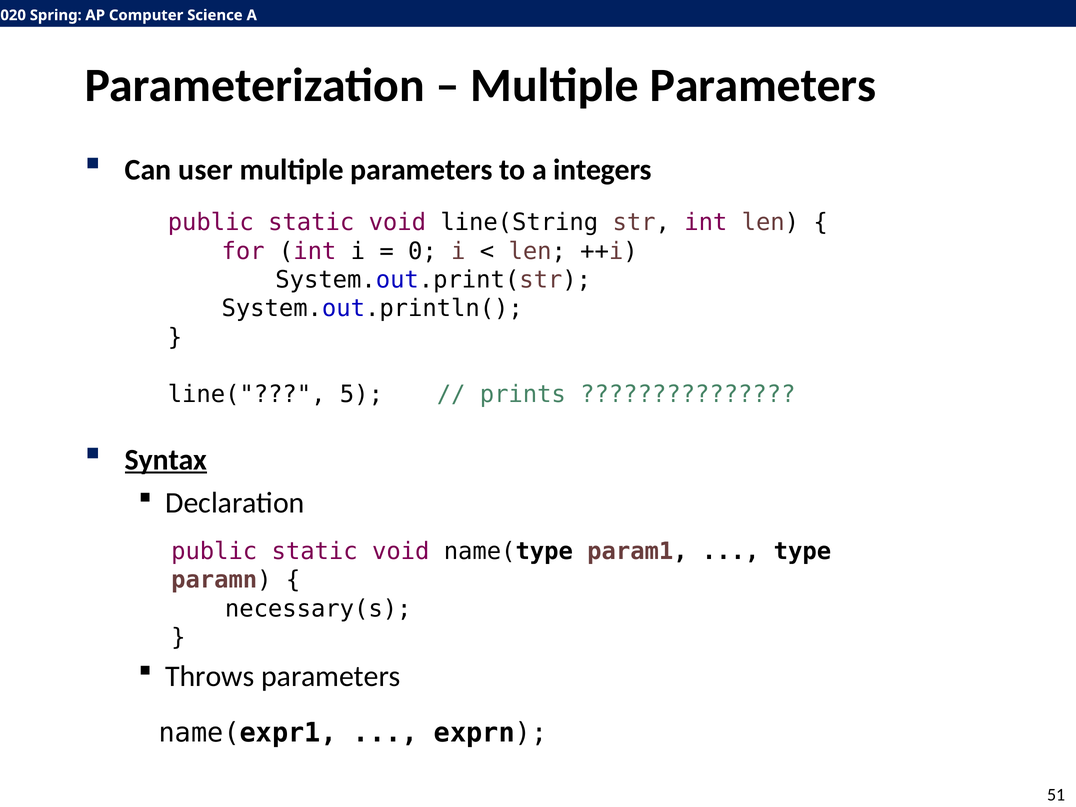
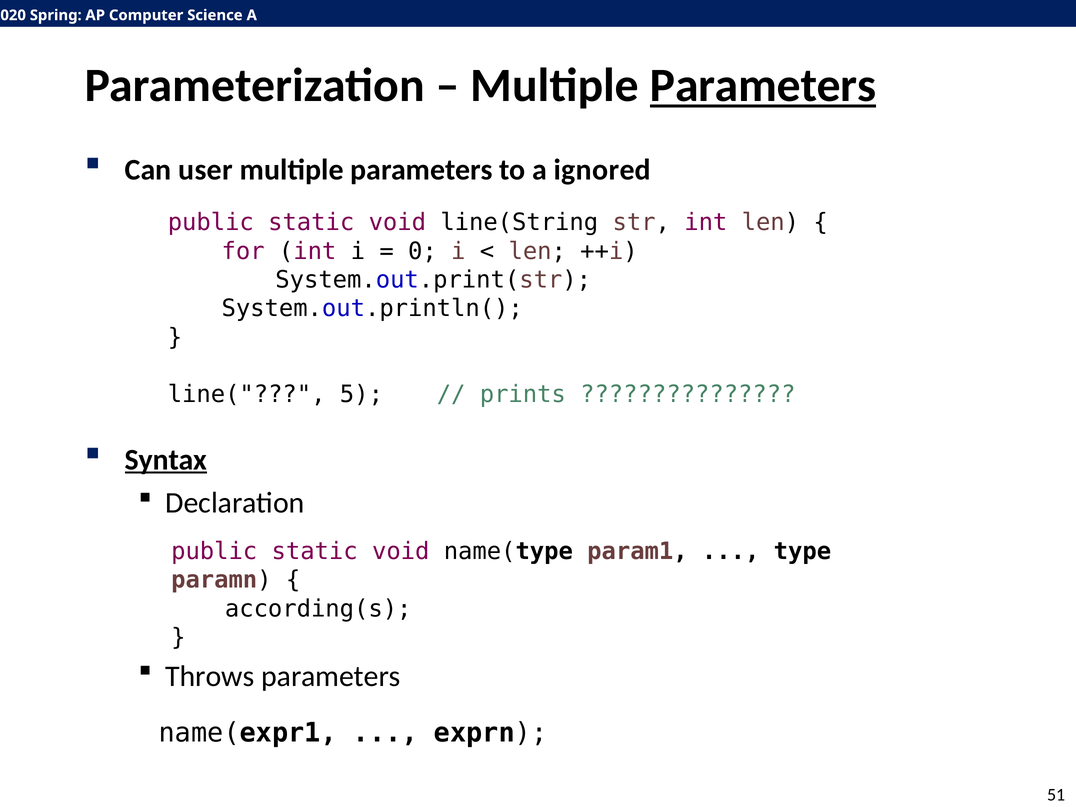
Parameters underline: none -> present (763, 85)
integers: integers -> ignored (602, 170)
necessary(s: necessary(s -> according(s (318, 609)
